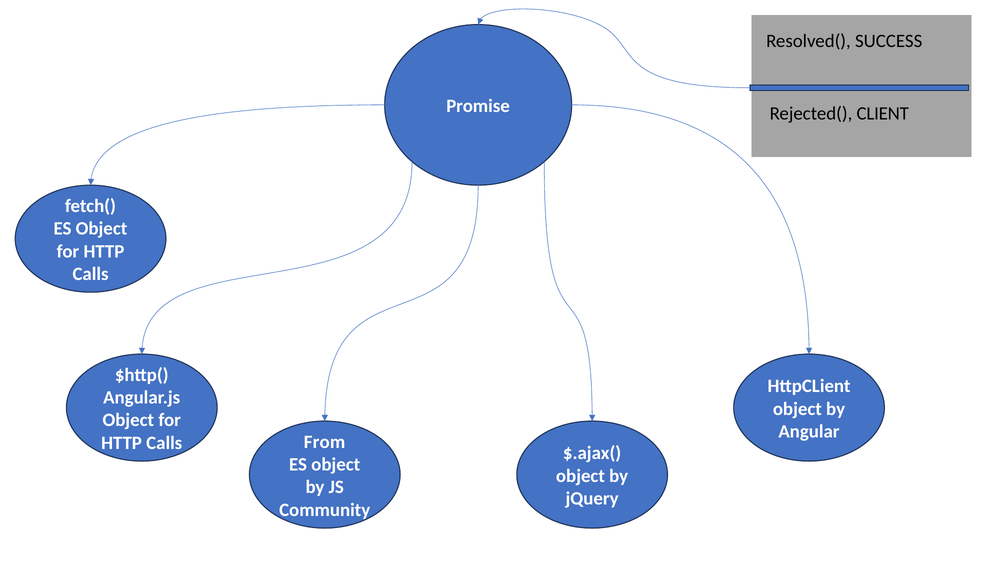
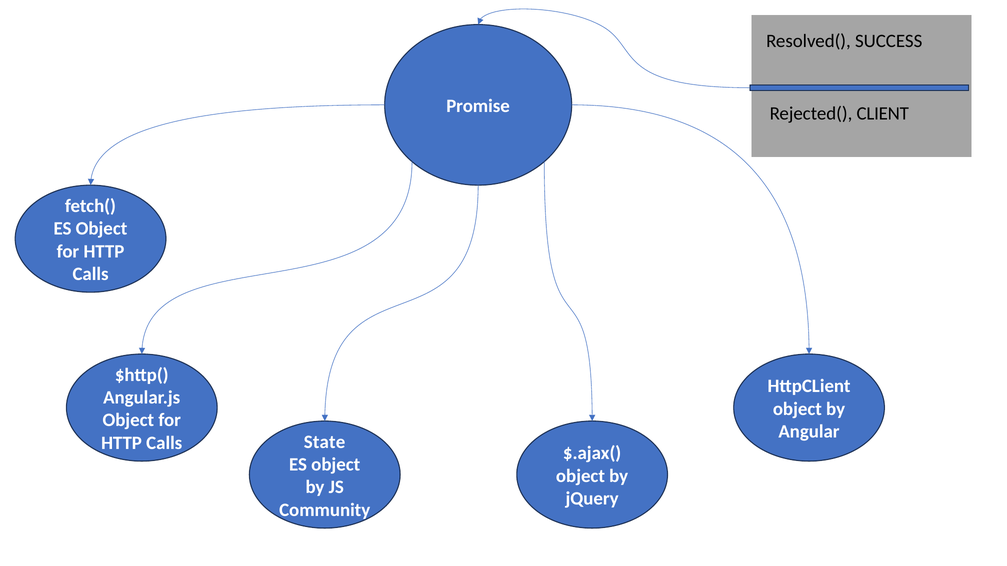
From: From -> State (325, 442)
